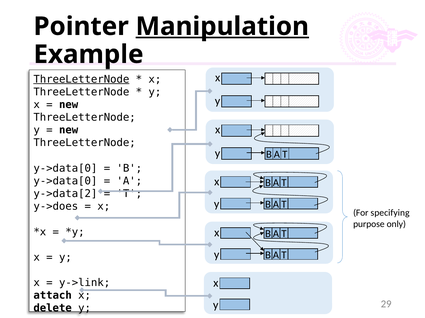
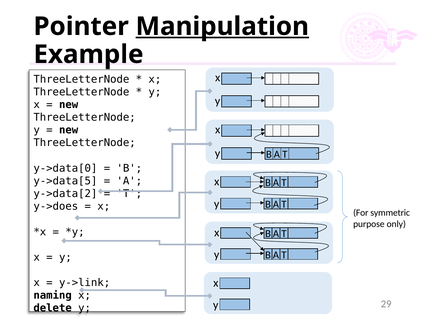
ThreeLetterNode underline: present -> none (81, 79)
y->data[0: y->data[0 -> y->data[5 (65, 181)
specifying: specifying -> symmetric (390, 213)
attach: attach -> naming (53, 296)
